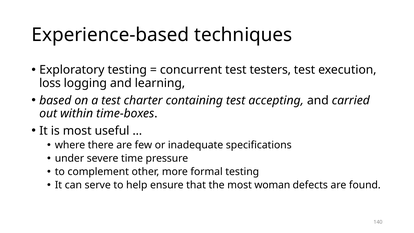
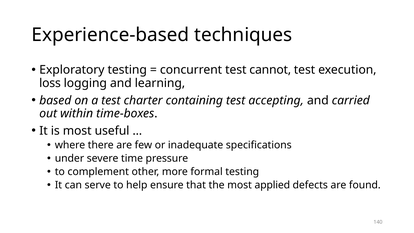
testers: testers -> cannot (270, 70)
woman: woman -> applied (272, 185)
